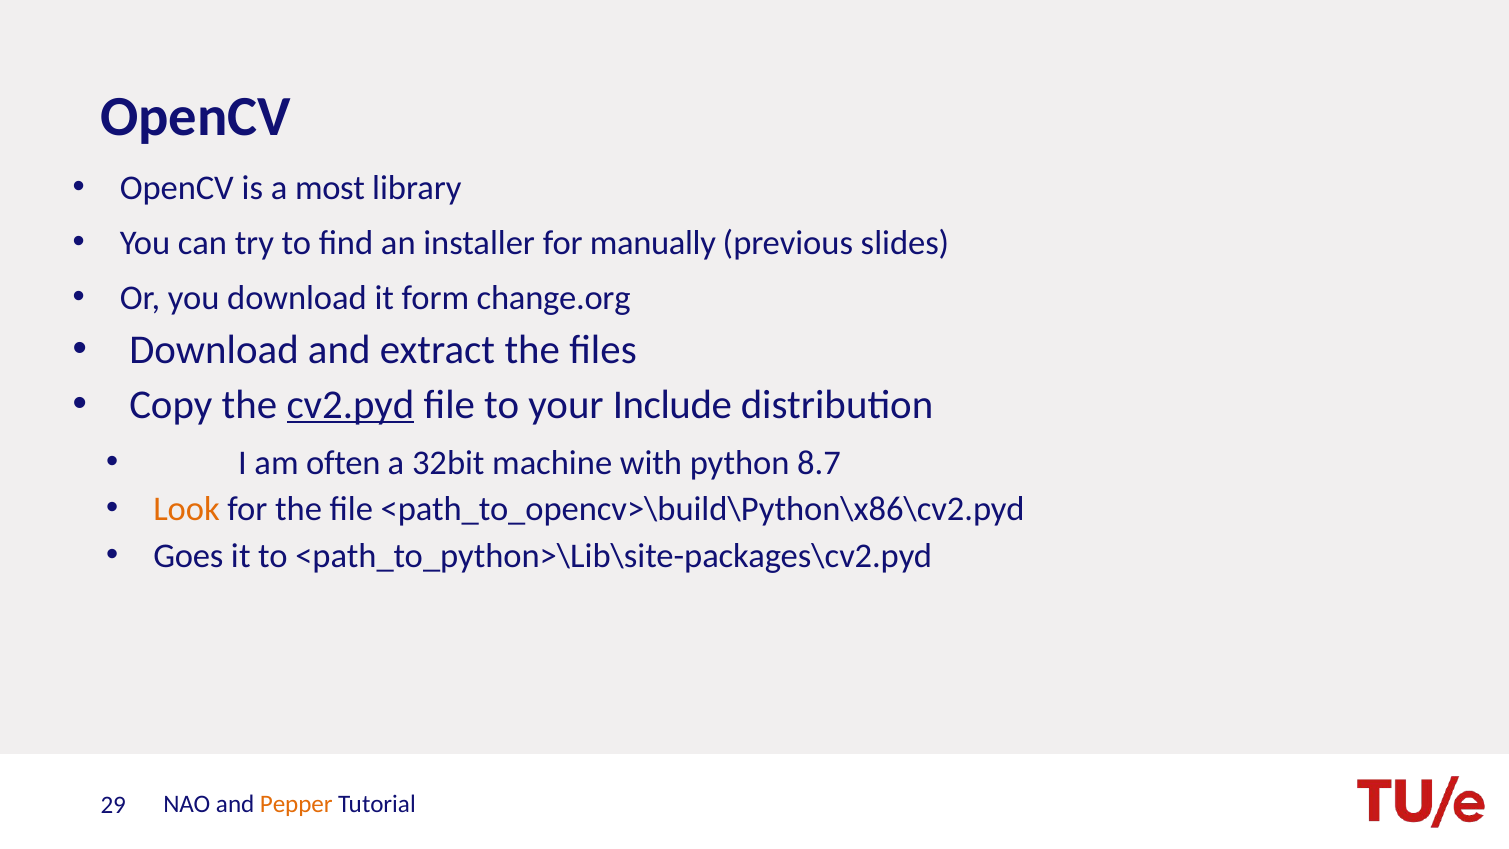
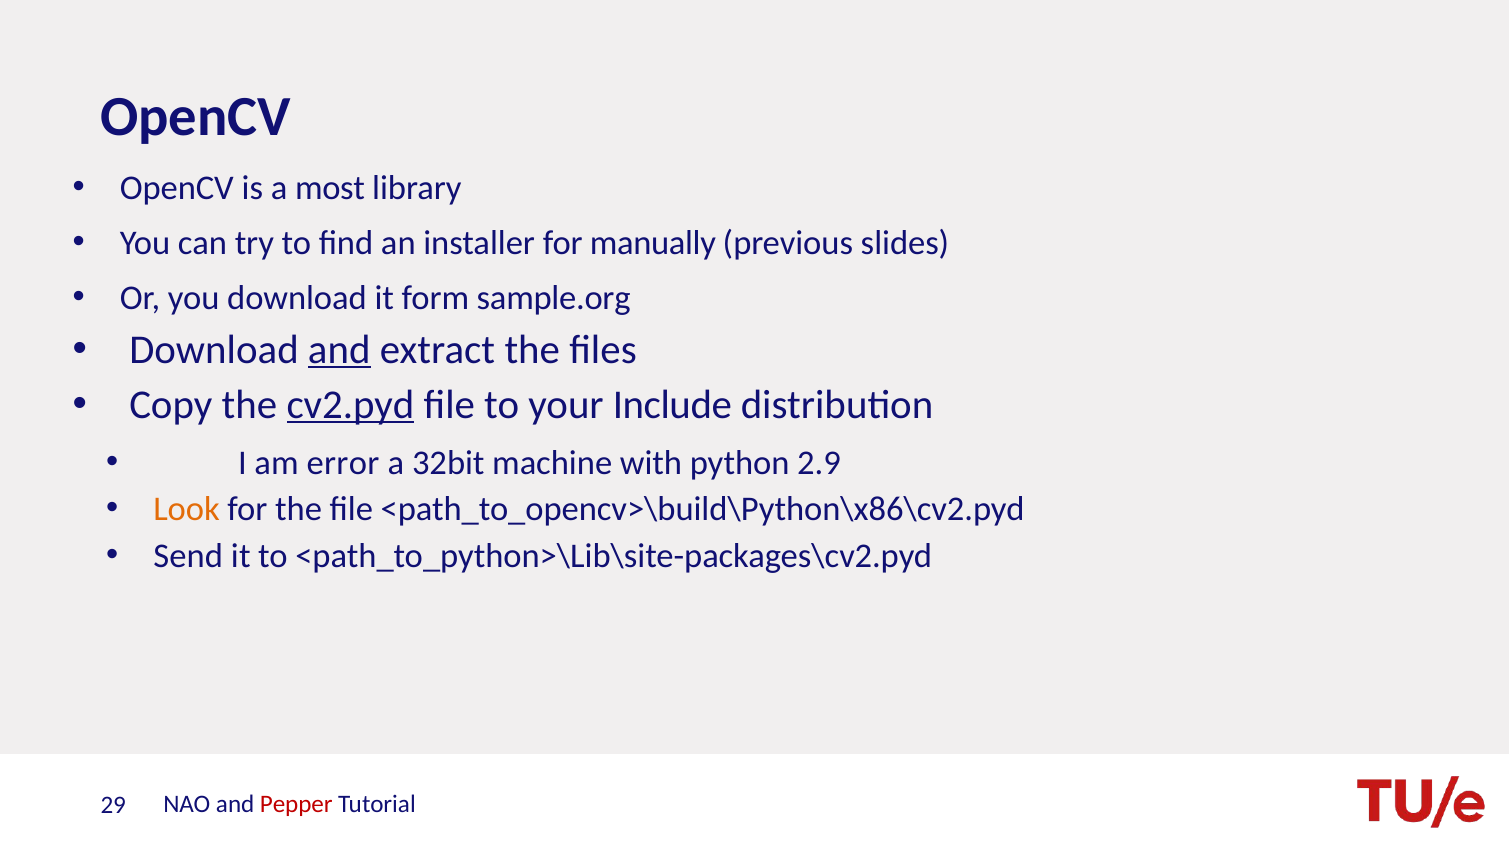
change.org: change.org -> sample.org (554, 298)
and underline: none -> present (339, 350)
often: often -> error (343, 463)
8.7: 8.7 -> 2.9 (819, 463)
Goes: Goes -> Send (188, 556)
Pepper colour: orange -> red (296, 804)
